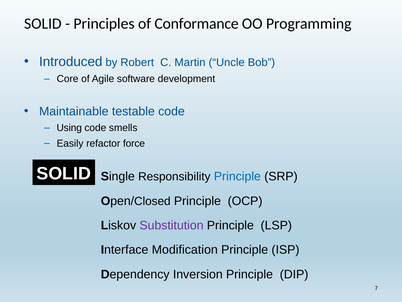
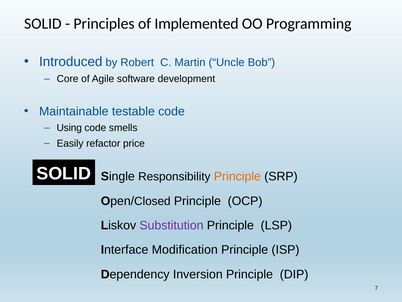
Conformance: Conformance -> Implemented (197, 24)
force: force -> price (134, 143)
Principle colour: blue -> orange (237, 176)
